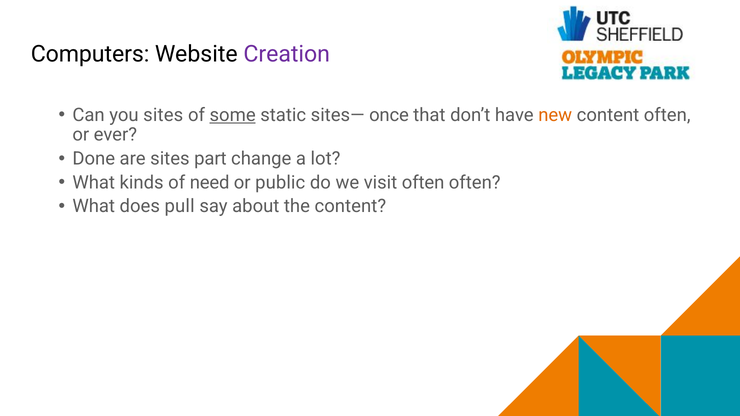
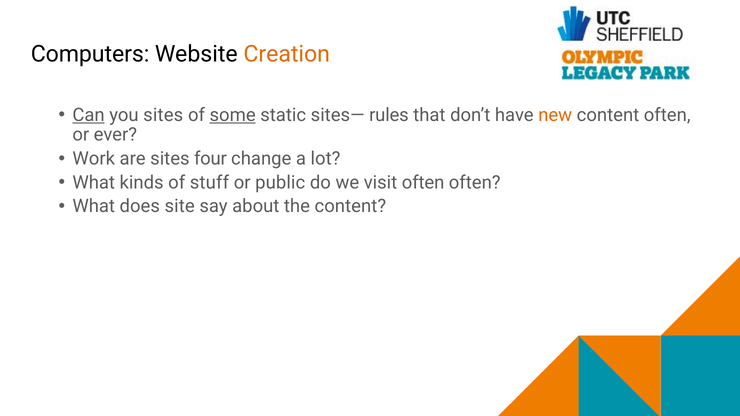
Creation colour: purple -> orange (287, 54)
Can underline: none -> present (89, 115)
once: once -> rules (389, 115)
Done: Done -> Work (94, 159)
part: part -> four (210, 159)
need: need -> stuff (209, 183)
pull: pull -> site (180, 206)
